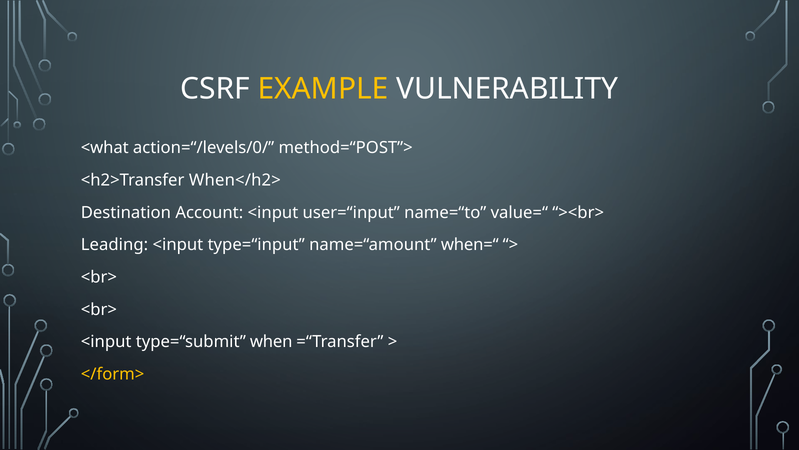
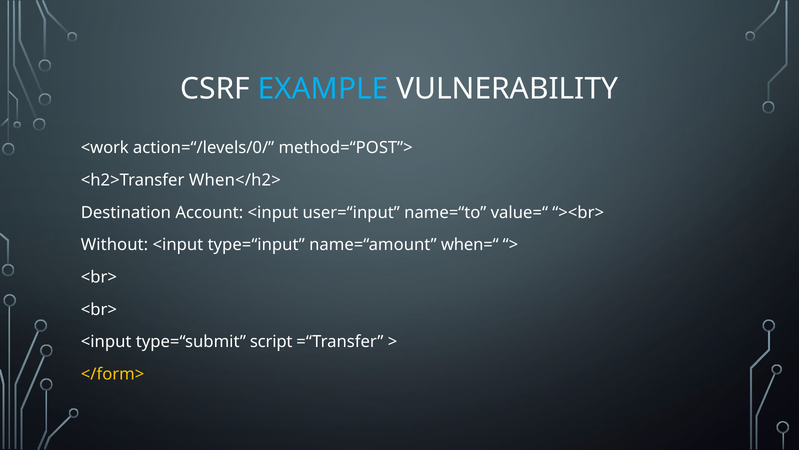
EXAMPLE colour: yellow -> light blue (323, 89)
<what: <what -> <work (105, 148)
Leading: Leading -> Without (114, 245)
when: when -> script (271, 341)
